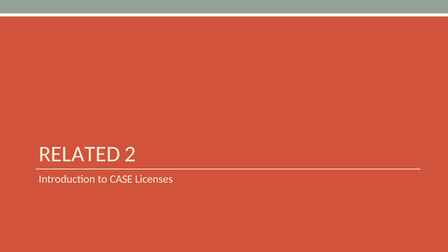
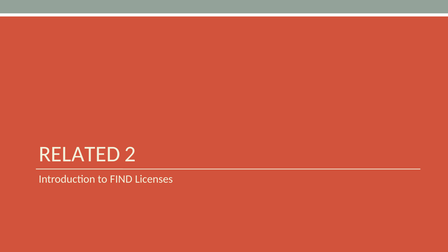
CASE: CASE -> FIND (121, 179)
